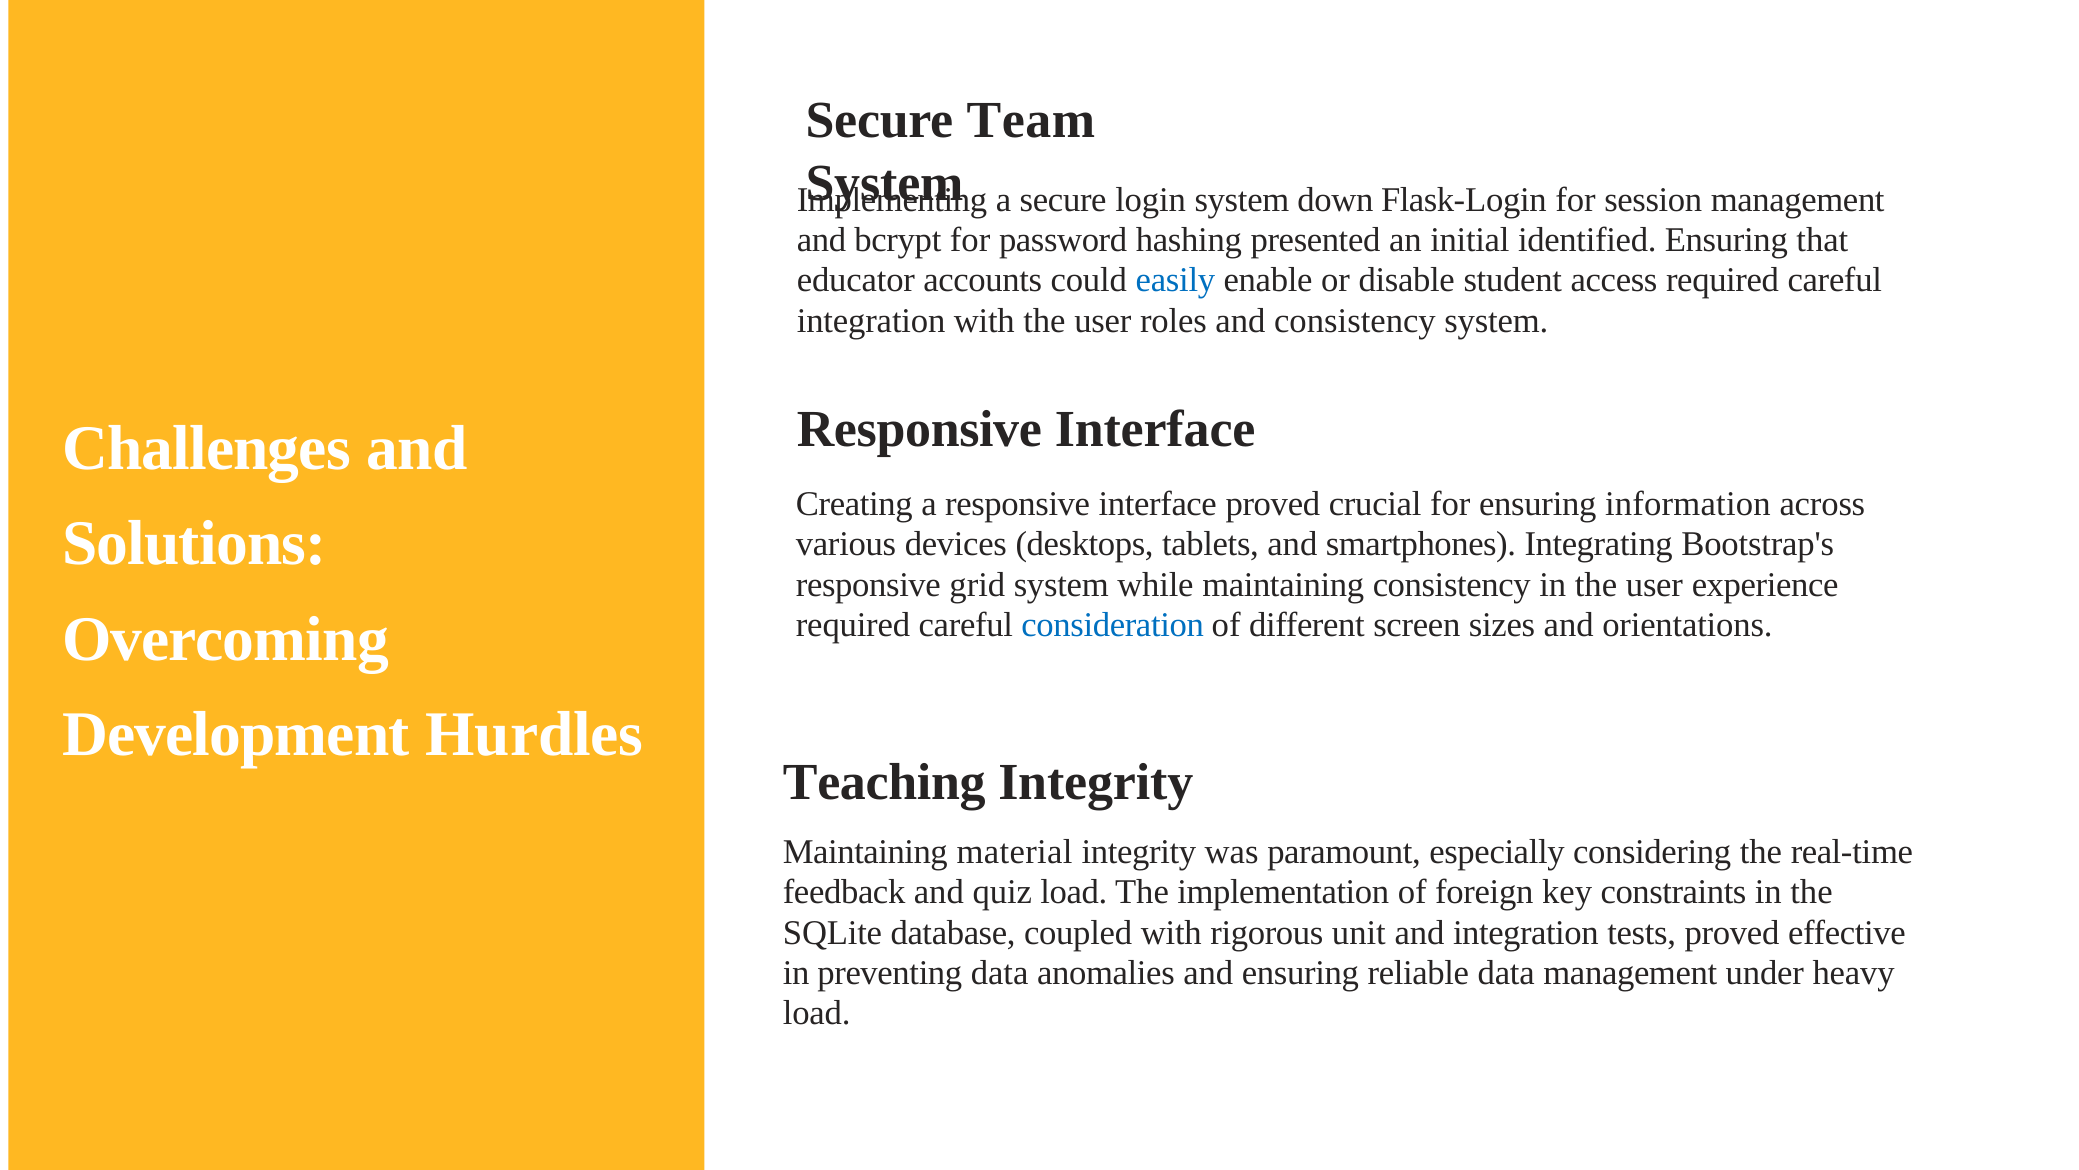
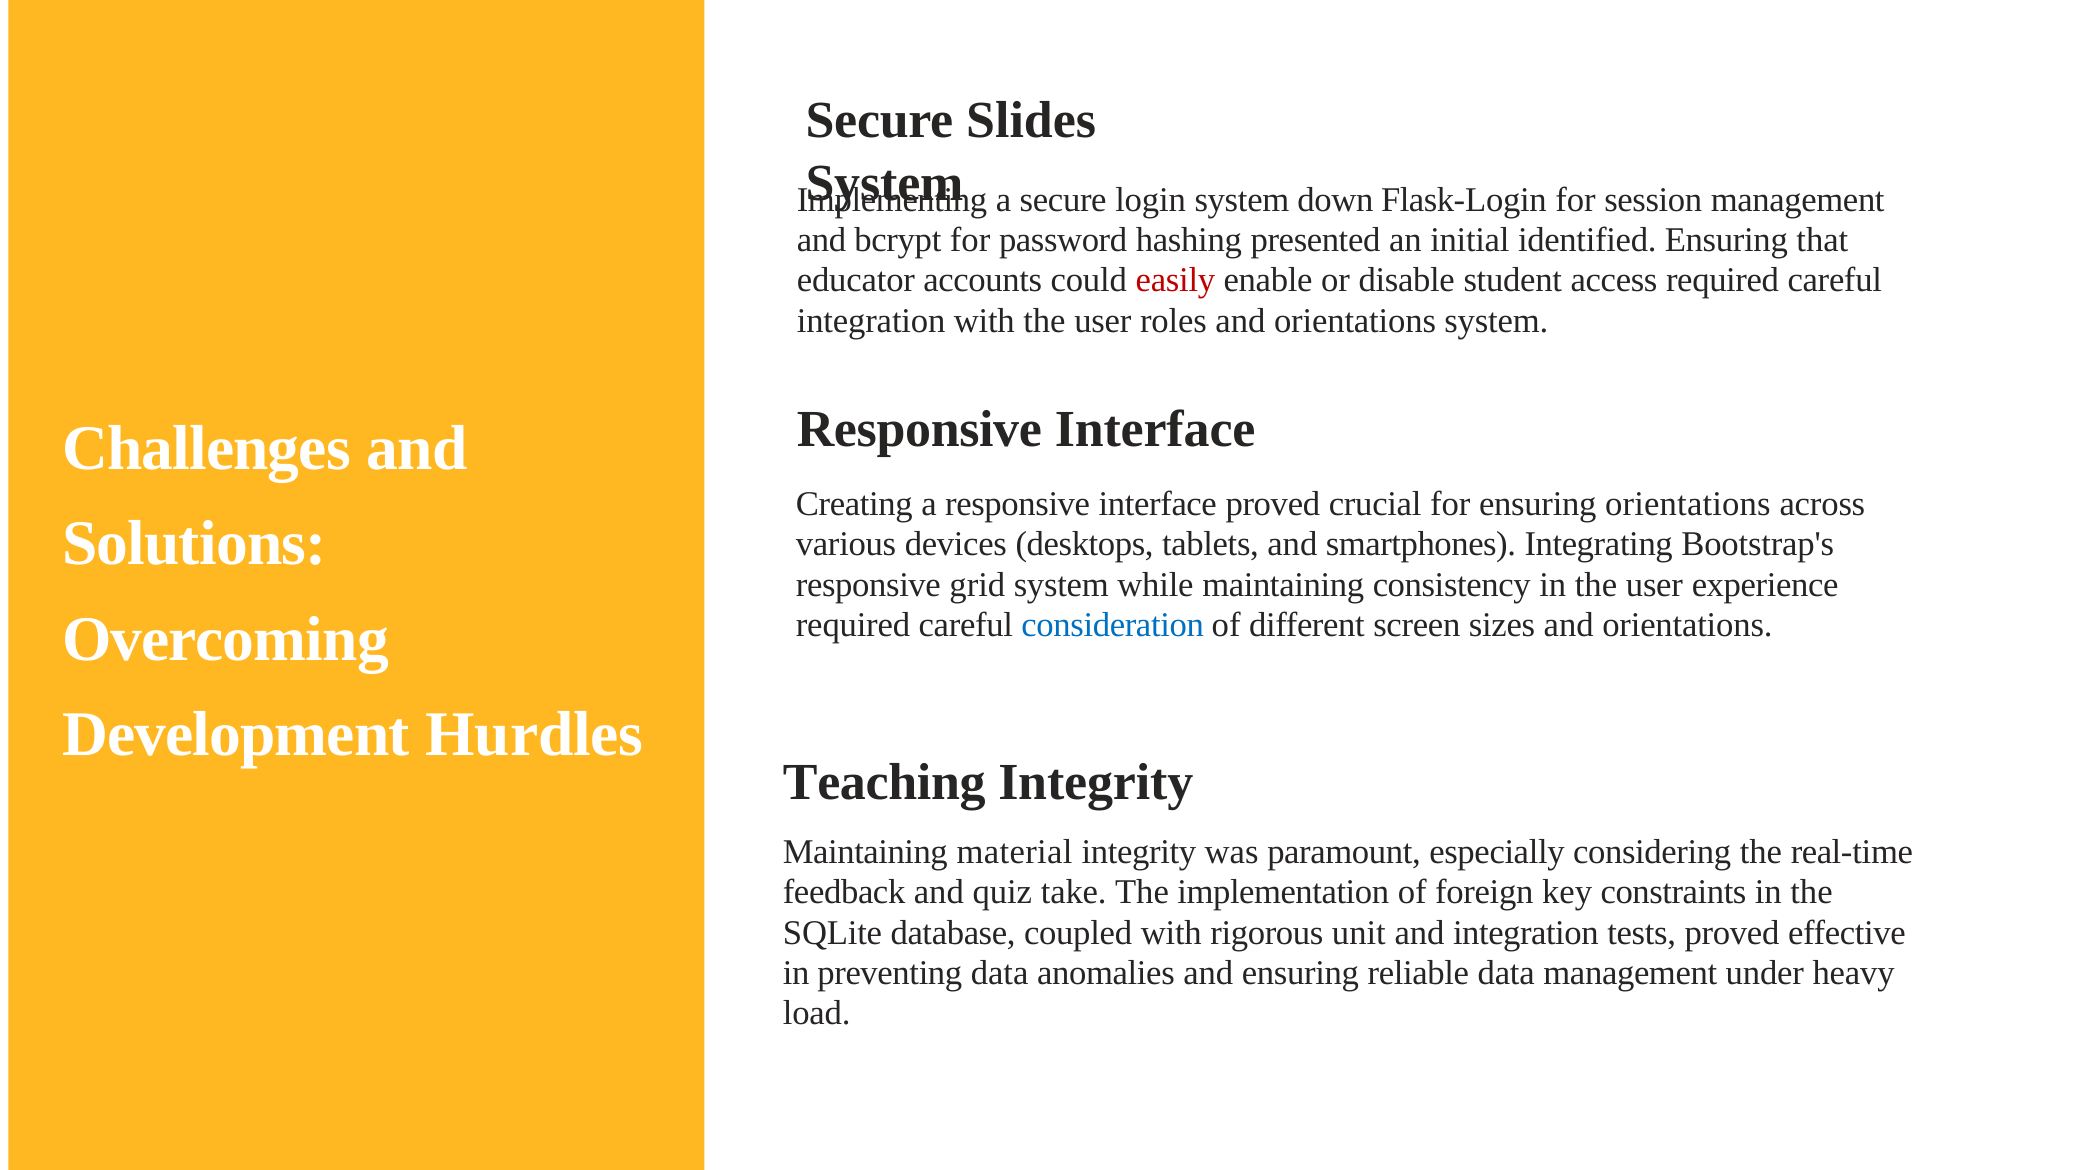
Team: Team -> Slides (1031, 121)
easily colour: blue -> red (1175, 280)
roles and consistency: consistency -> orientations (1355, 321)
ensuring information: information -> orientations (1688, 504)
quiz load: load -> take (1074, 892)
